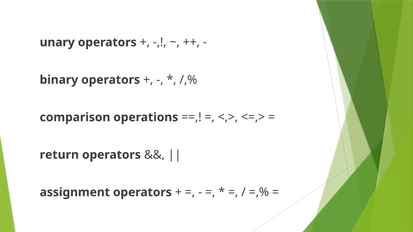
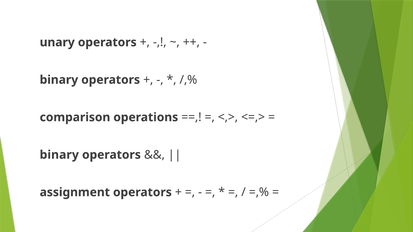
return: return -> binary (59, 155)
